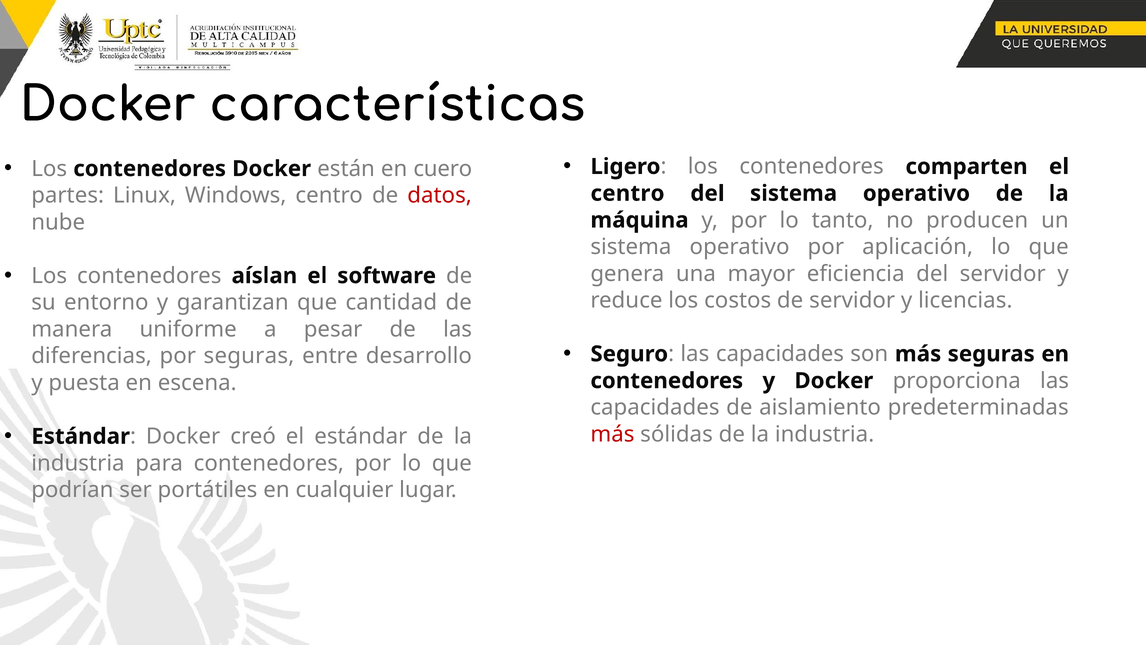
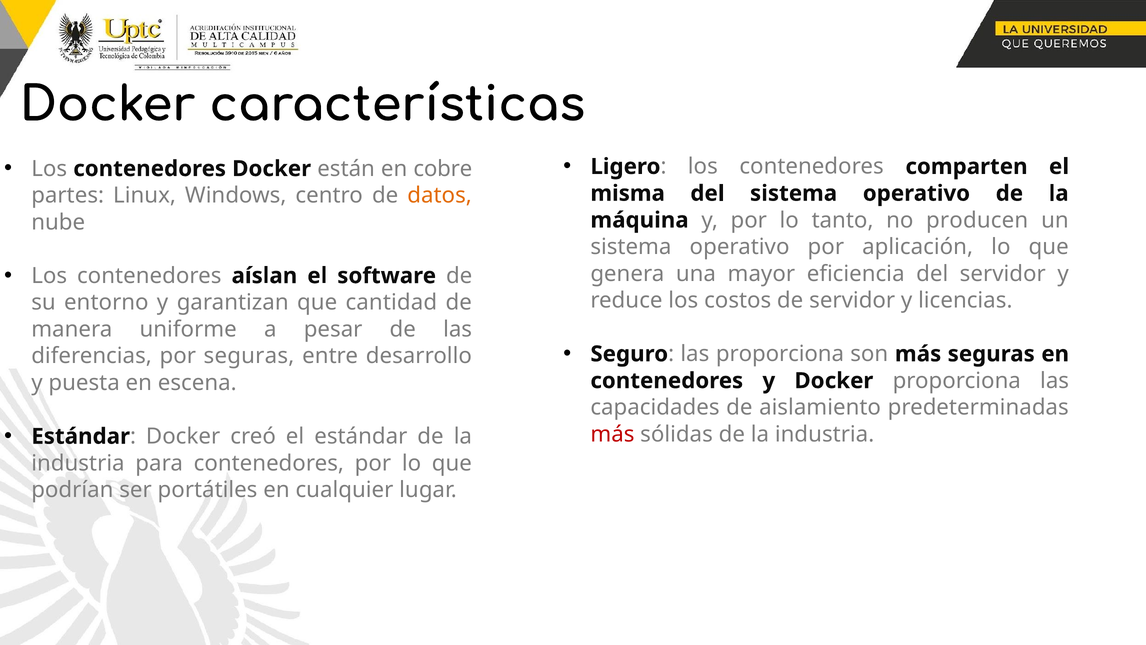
cuero: cuero -> cobre (443, 169)
datos colour: red -> orange (440, 195)
centro: centro -> misma (628, 193)
Seguro las capacidades: capacidades -> proporciona (780, 354)
